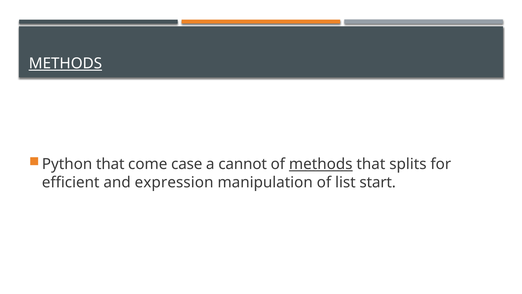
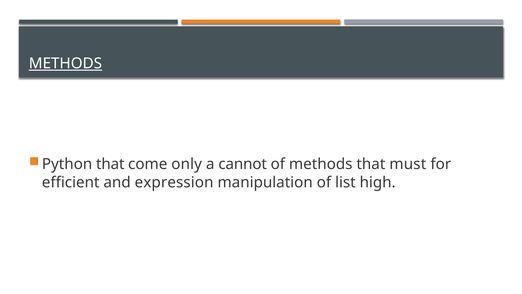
case: case -> only (187, 164)
methods underline: present -> none (321, 164)
splits: splits -> must (408, 164)
start: start -> high (378, 182)
